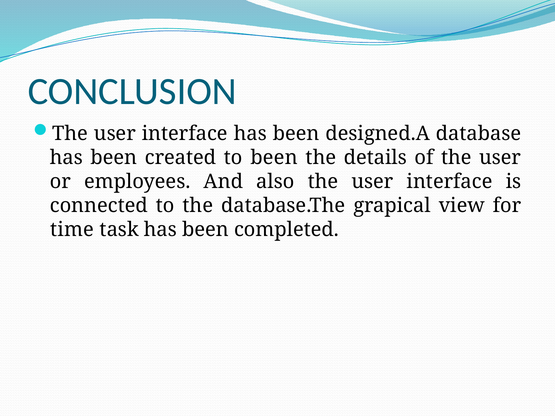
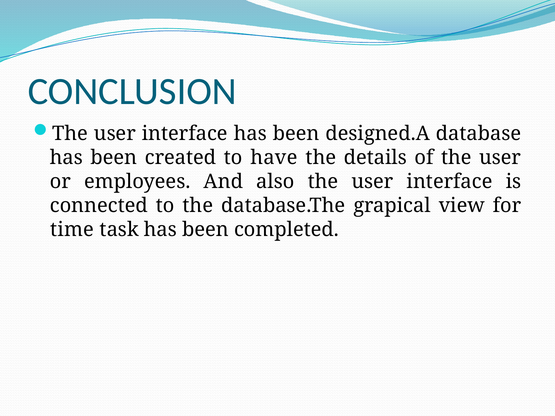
to been: been -> have (274, 158)
